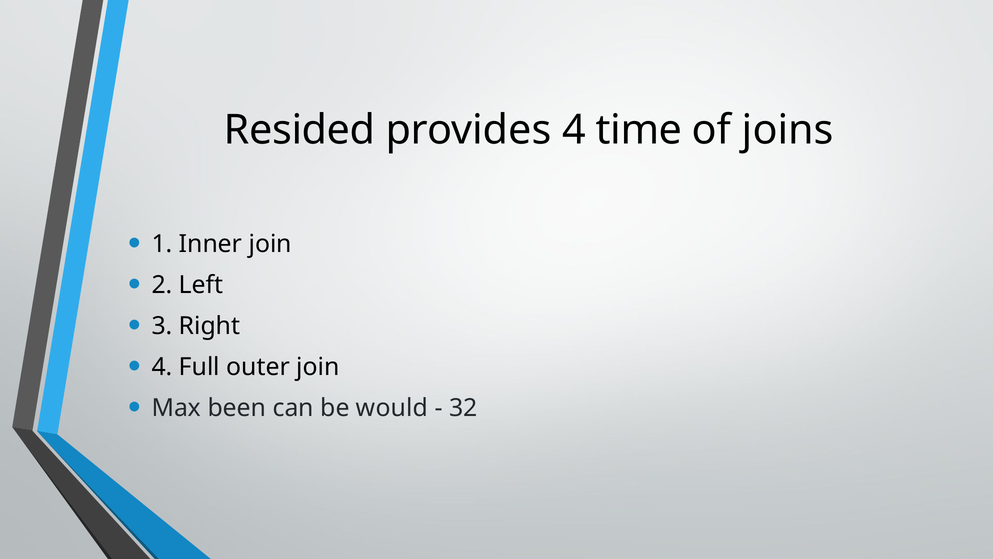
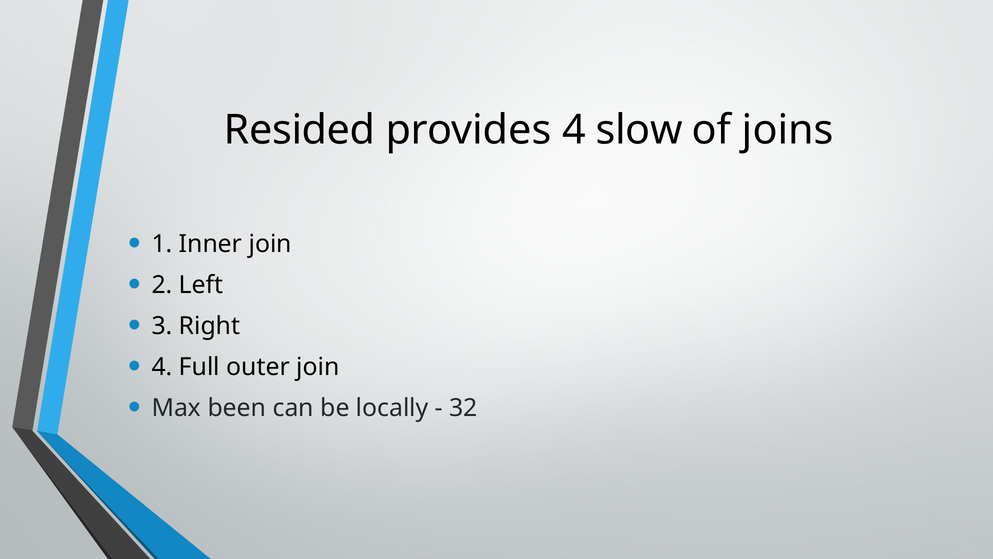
time: time -> slow (639, 130)
would: would -> locally (392, 408)
